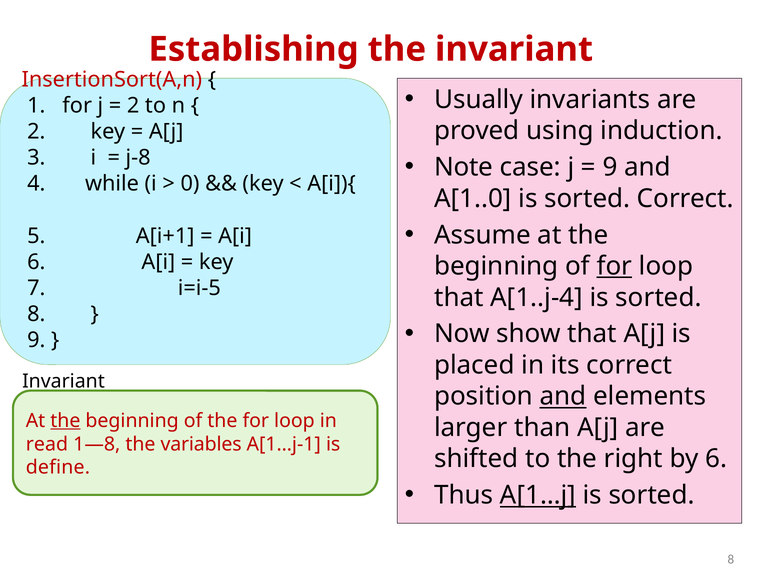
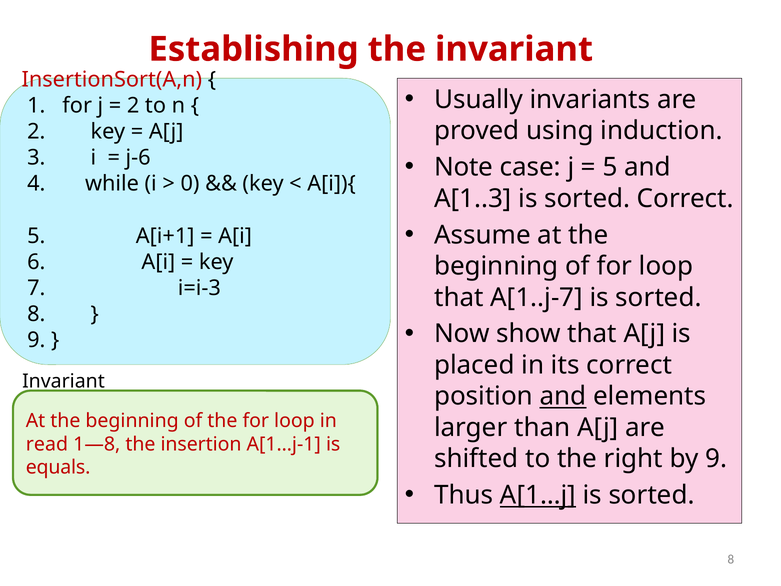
j-8: j-8 -> j-6 (138, 158)
9: 9 -> 5 (610, 167)
A[1..0: A[1..0 -> A[1..3 (473, 198)
for underline: present -> none (614, 266)
i=i-5: i=i-5 -> i=i-3 (199, 288)
A[1..j-4: A[1..j-4 -> A[1..j-7 (537, 297)
the underline: present -> none (65, 420)
variables: variables -> insertion (201, 444)
by 6: 6 -> 9 (716, 459)
define: define -> equals (58, 467)
